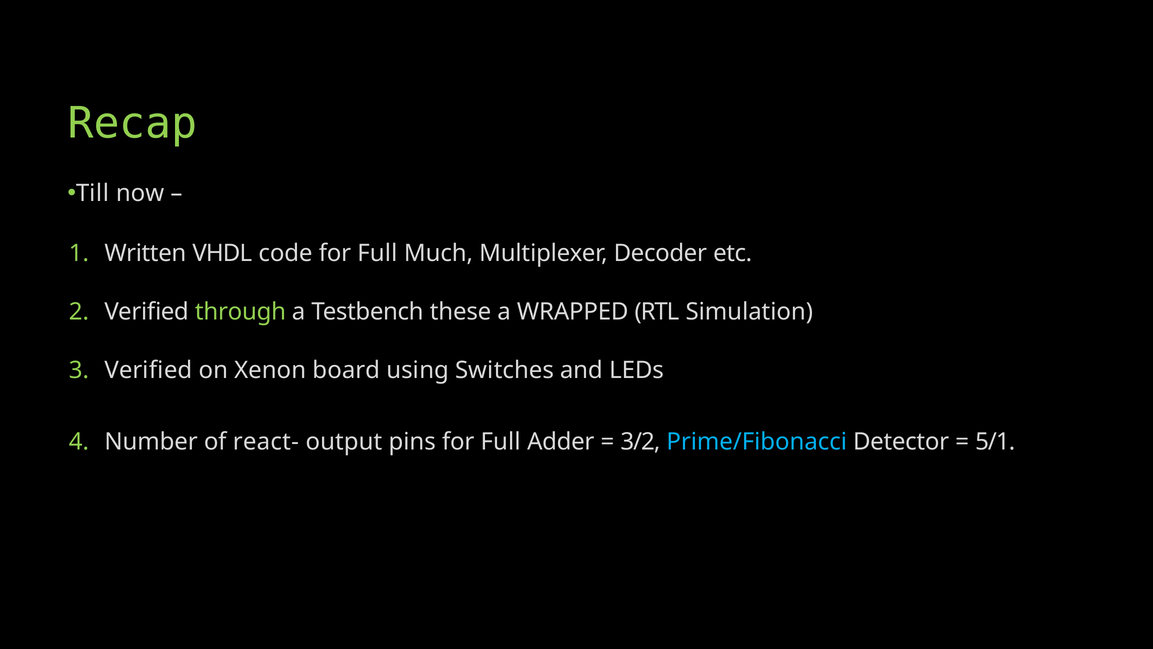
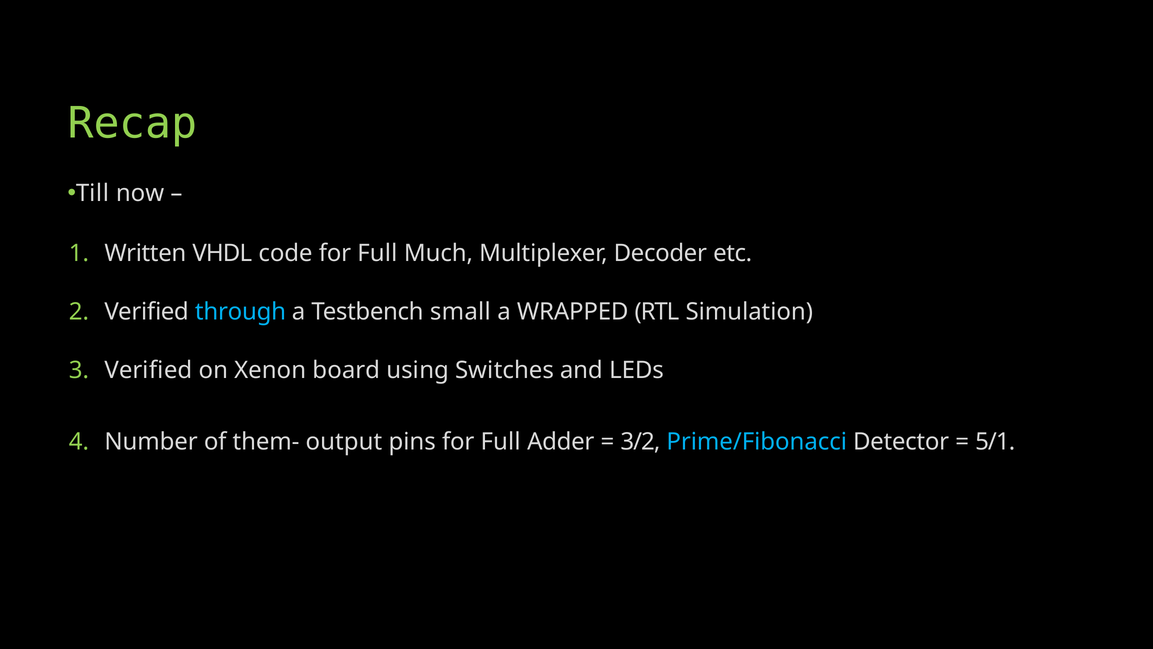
through colour: light green -> light blue (240, 312)
these: these -> small (460, 312)
react-: react- -> them- (266, 441)
